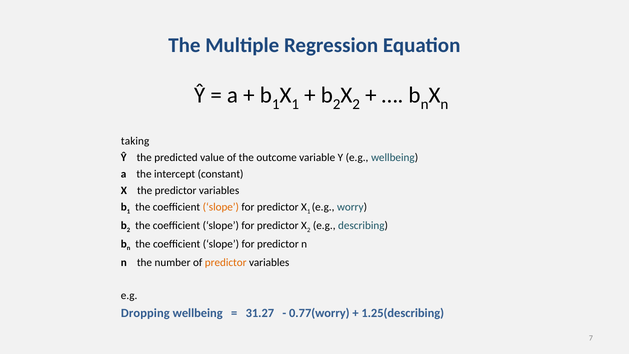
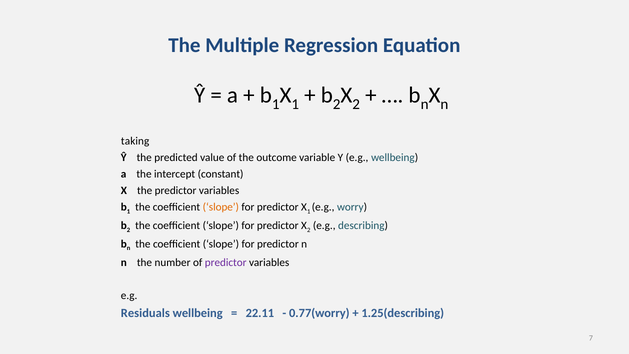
predictor colour: orange -> purple (226, 262)
Dropping: Dropping -> Residuals (145, 313)
31.27: 31.27 -> 22.11 (260, 313)
